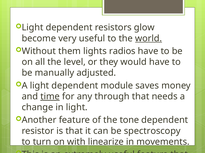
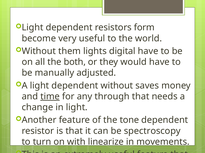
glow: glow -> form (144, 28)
world underline: present -> none (149, 39)
radios: radios -> digital (122, 51)
level: level -> both (75, 62)
dependent module: module -> without (117, 86)
